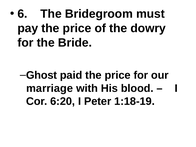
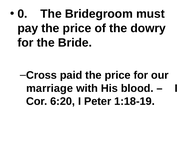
6: 6 -> 0 (22, 14)
Ghost: Ghost -> Cross (41, 75)
